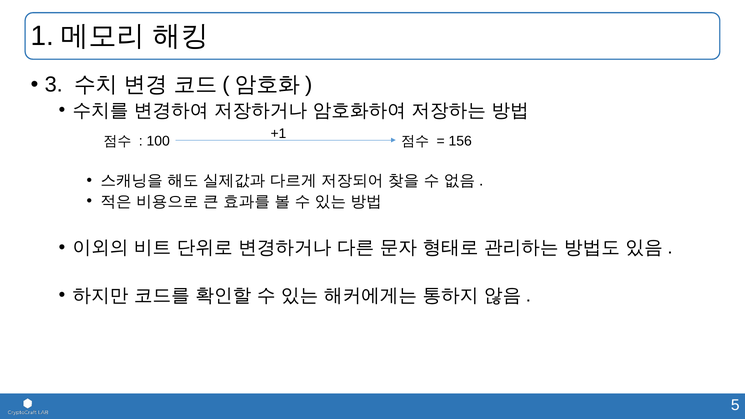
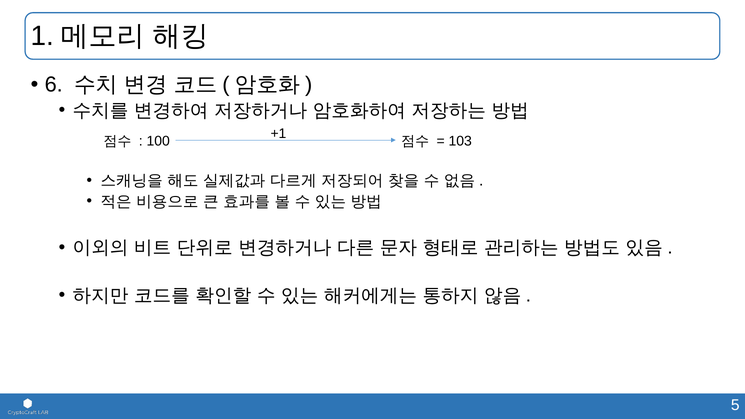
3: 3 -> 6 (54, 85)
156: 156 -> 103 (460, 141)
